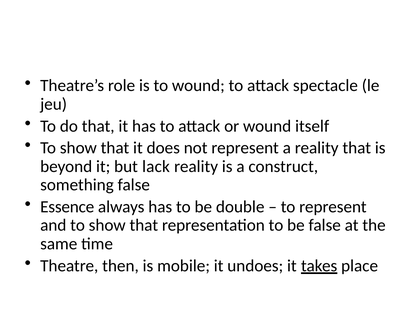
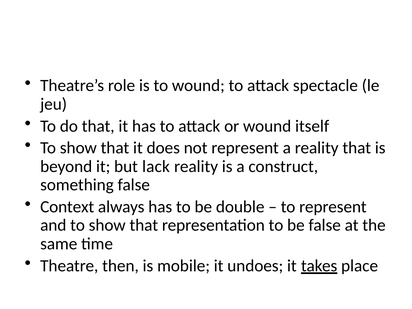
Essence: Essence -> Context (67, 207)
